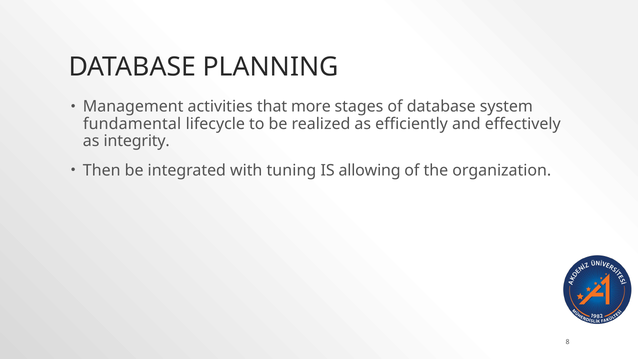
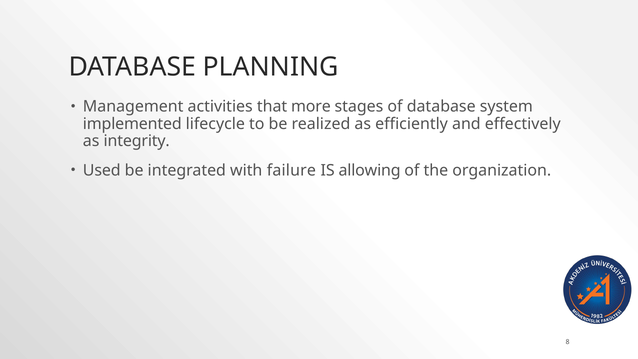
fundamental: fundamental -> implemented (132, 124)
Then: Then -> Used (102, 170)
tuning: tuning -> failure (291, 170)
